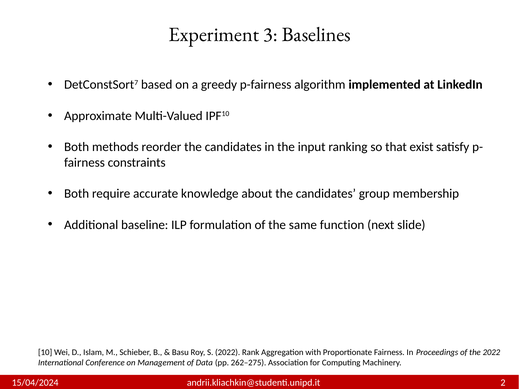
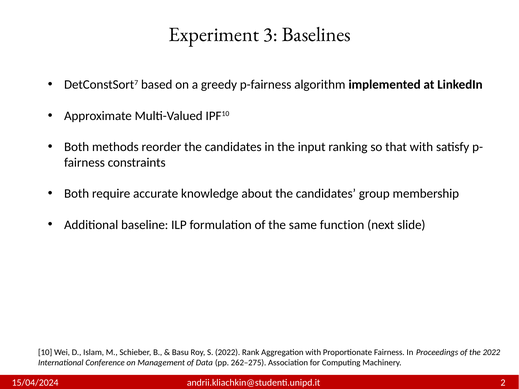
that exist: exist -> with (421, 147)
